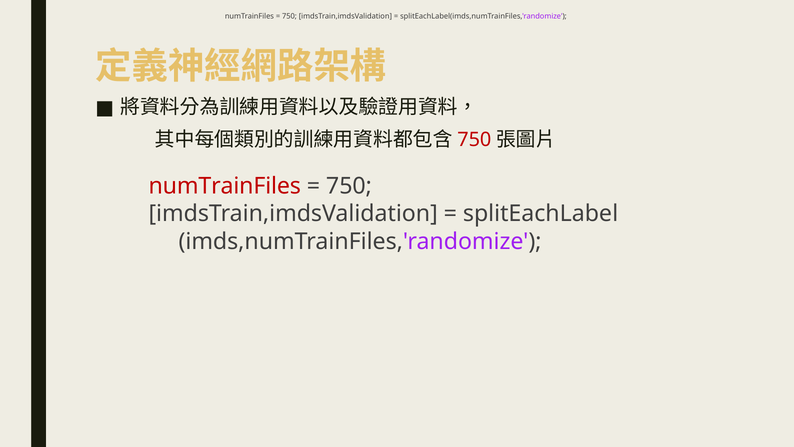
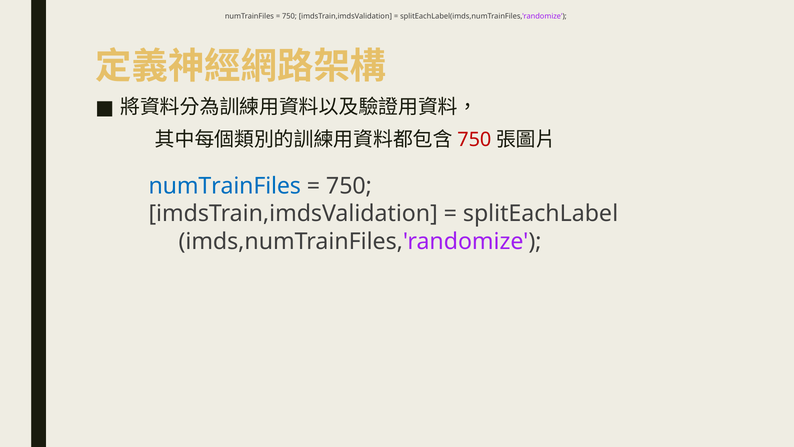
numTrainFiles colour: red -> blue (225, 186)
